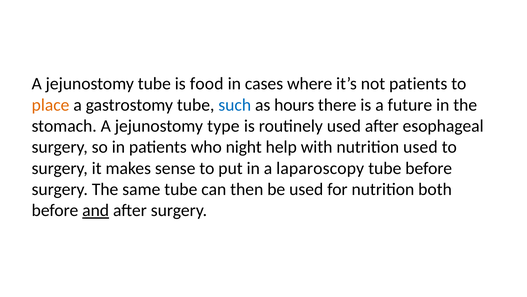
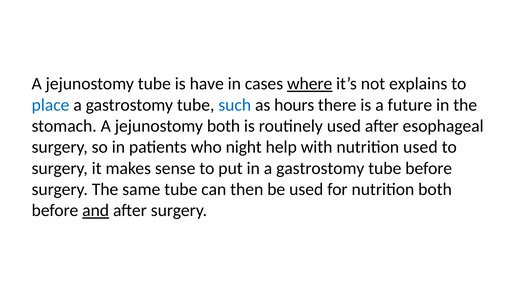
food: food -> have (207, 84)
where underline: none -> present (310, 84)
not patients: patients -> explains (418, 84)
place colour: orange -> blue (51, 105)
jejunostomy type: type -> both (224, 126)
in a laparoscopy: laparoscopy -> gastrostomy (320, 168)
